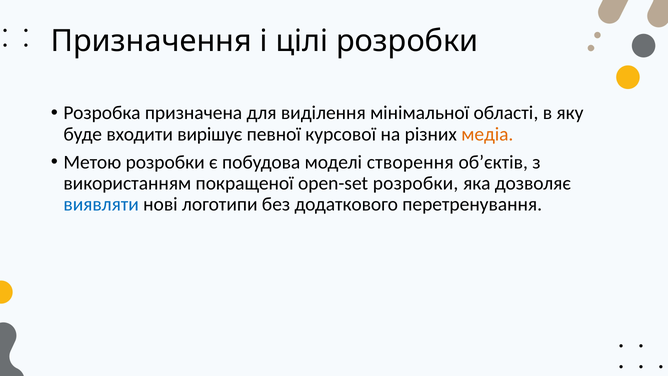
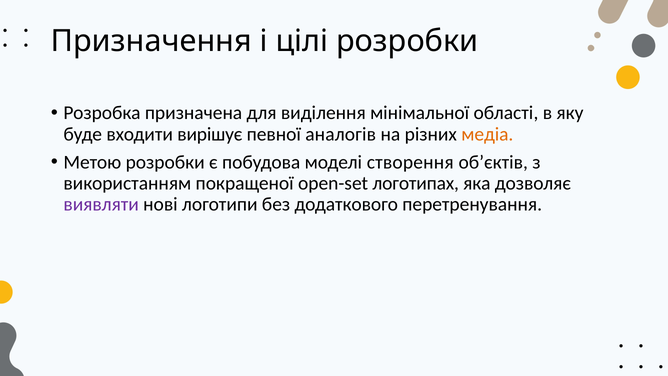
курсової: курсової -> аналогів (341, 134)
open-set розробки: розробки -> логотипах (416, 183)
виявляти colour: blue -> purple (101, 204)
